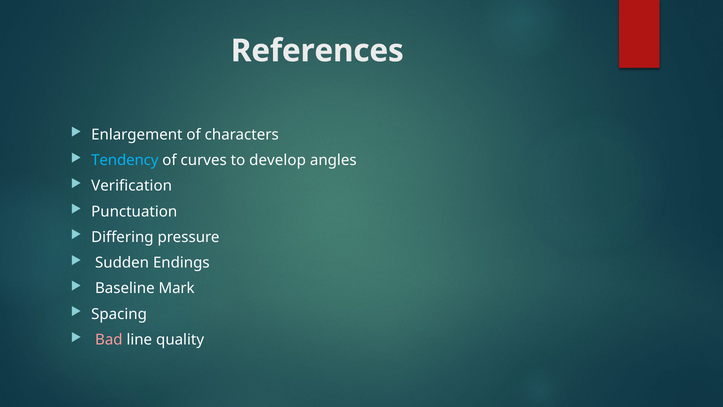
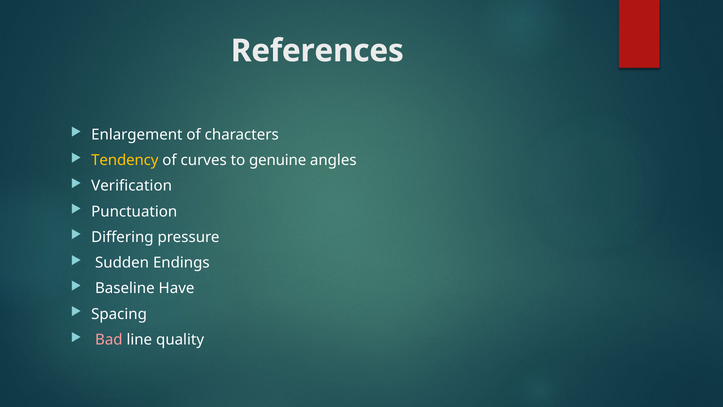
Tendency colour: light blue -> yellow (125, 160)
develop: develop -> genuine (278, 160)
Mark: Mark -> Have (177, 288)
